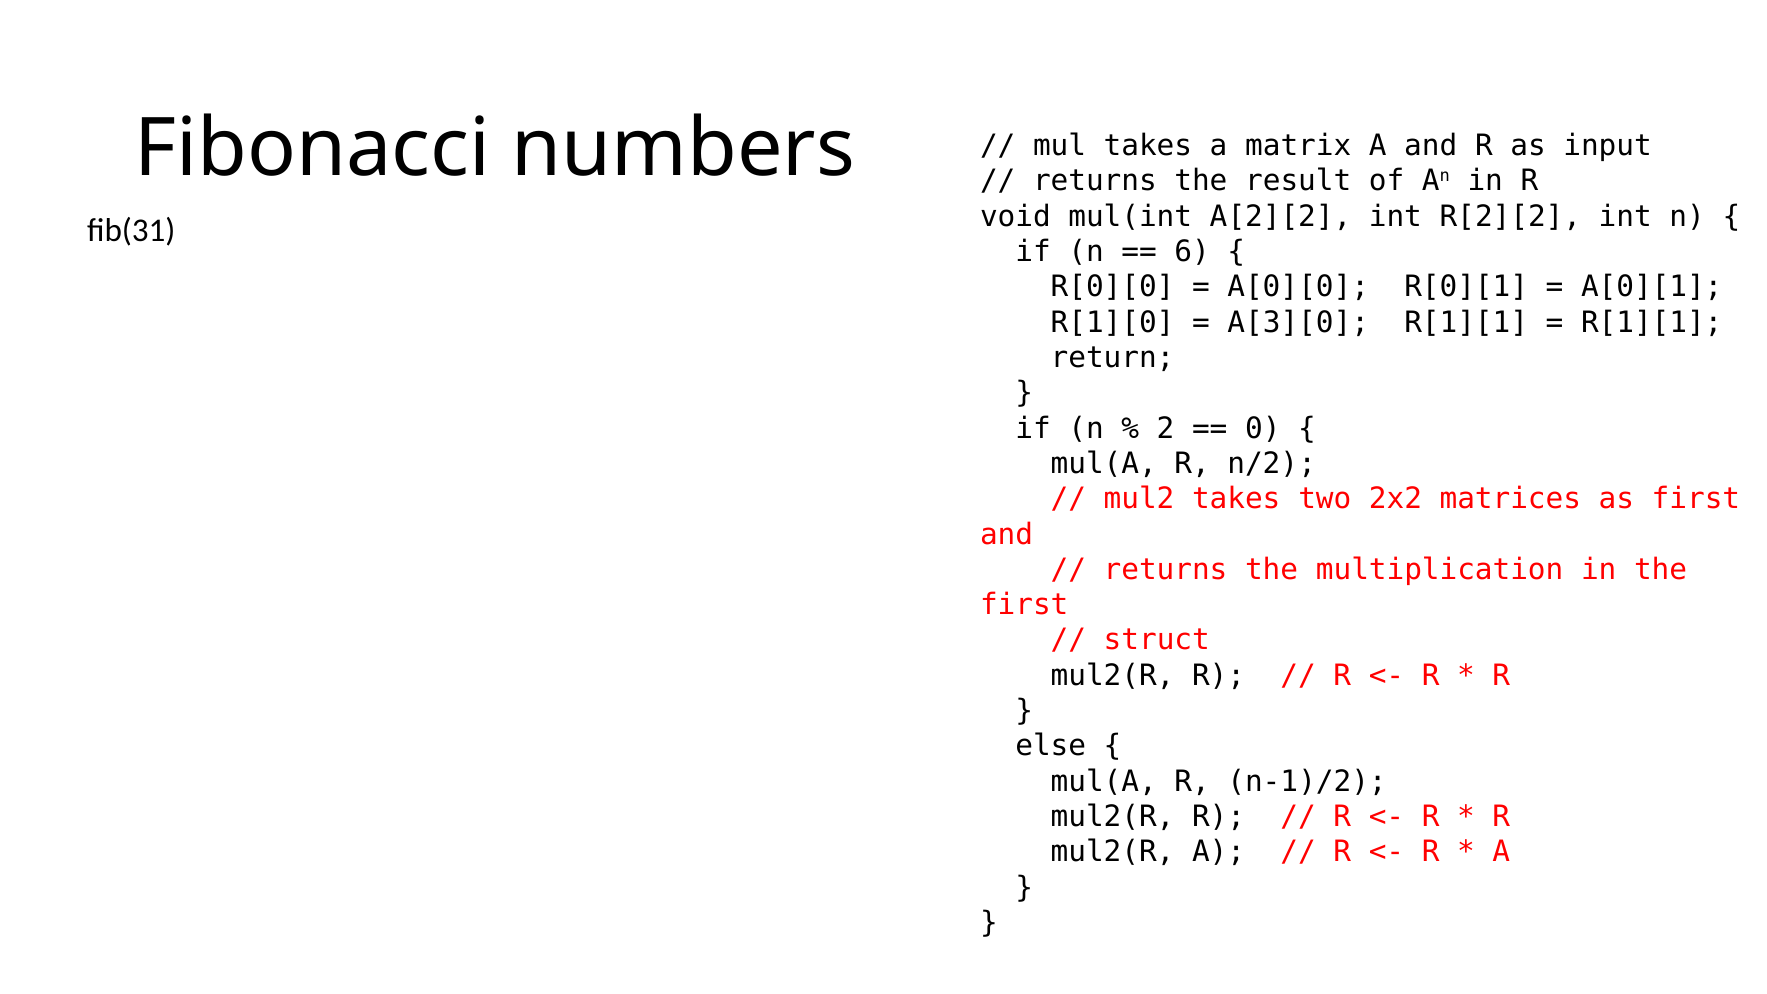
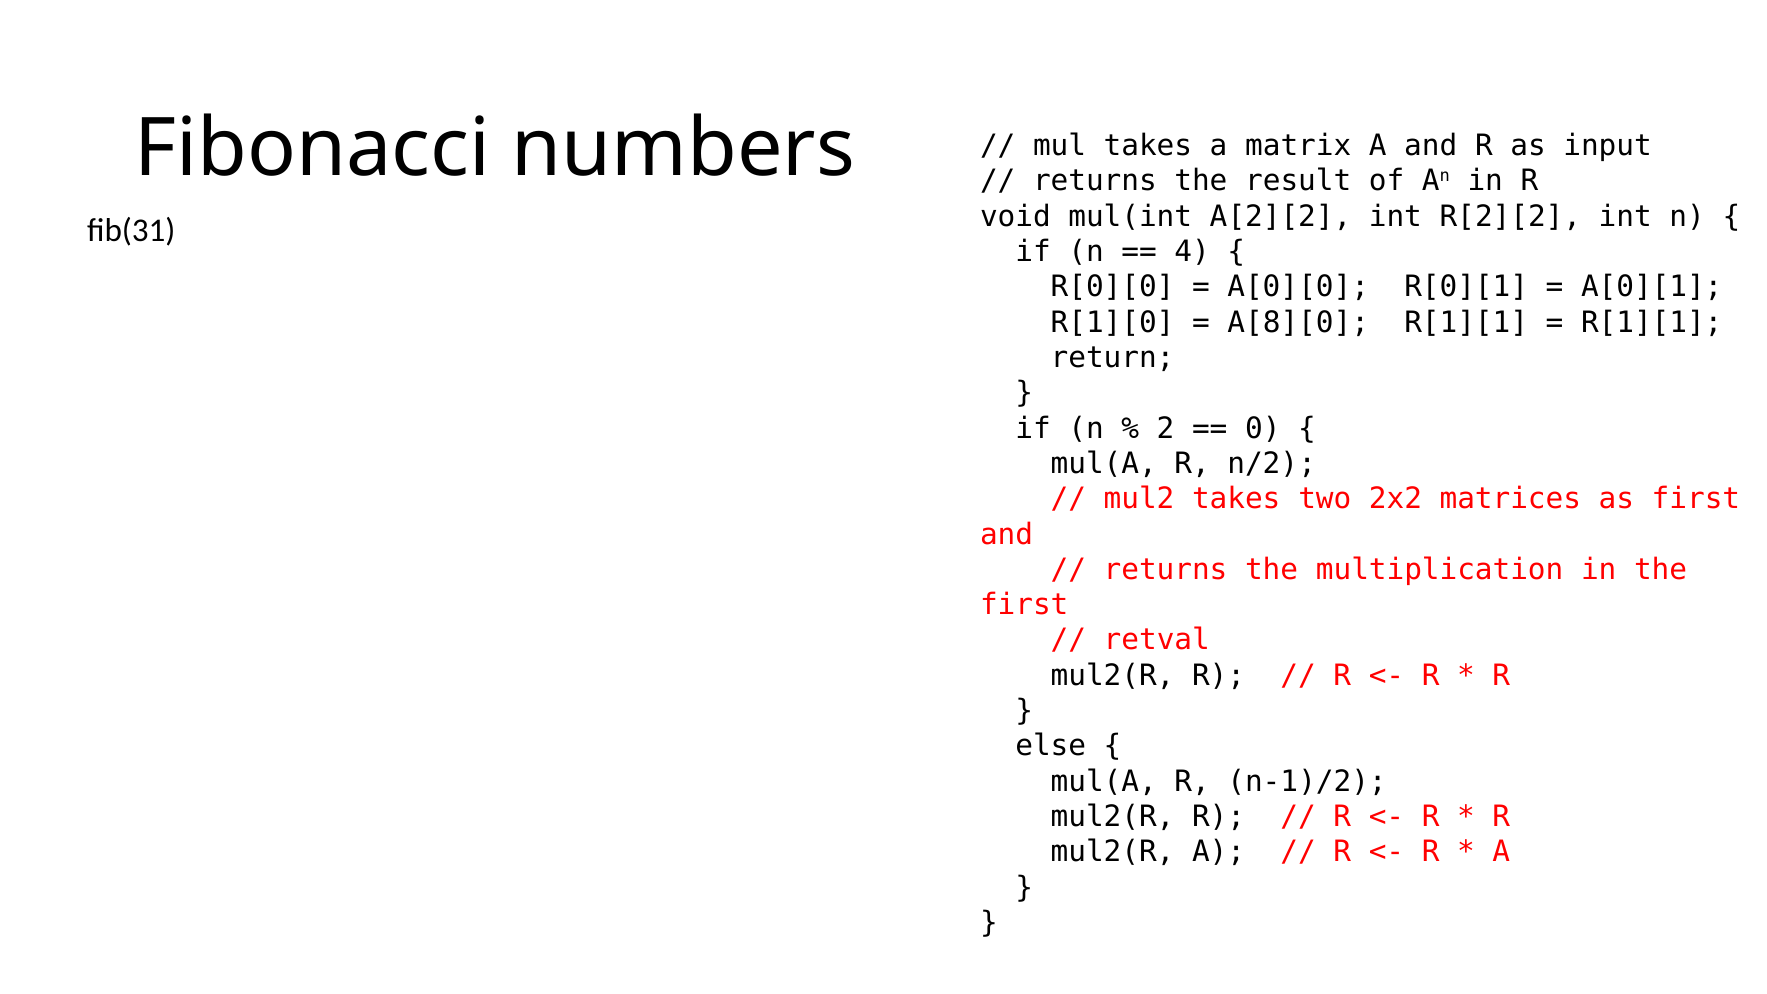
6: 6 -> 4 (1192, 252)
A[3][0: A[3][0 -> A[8][0 (1298, 322)
struct: struct -> retval (1157, 640)
